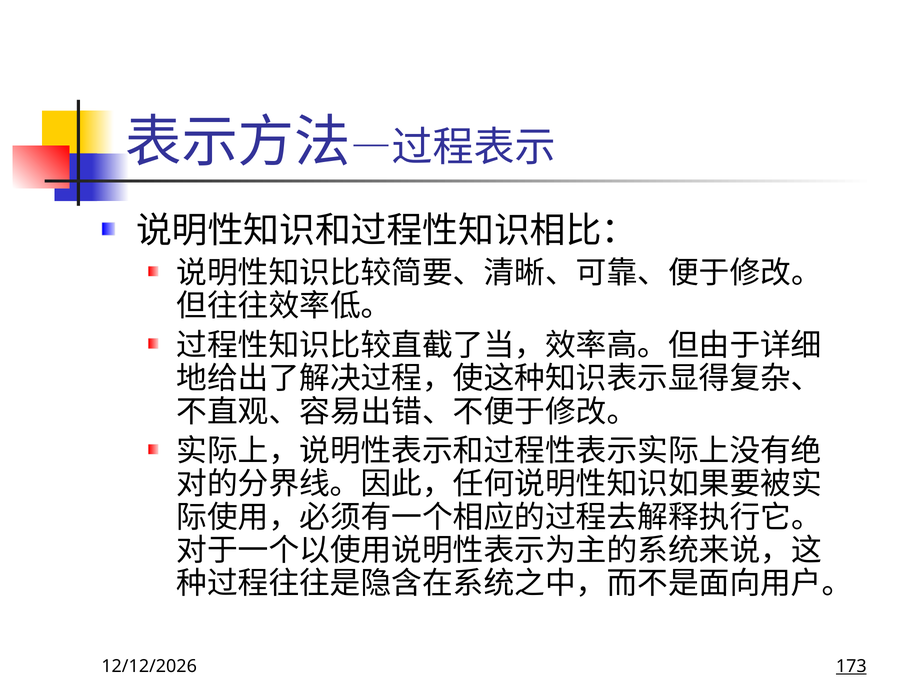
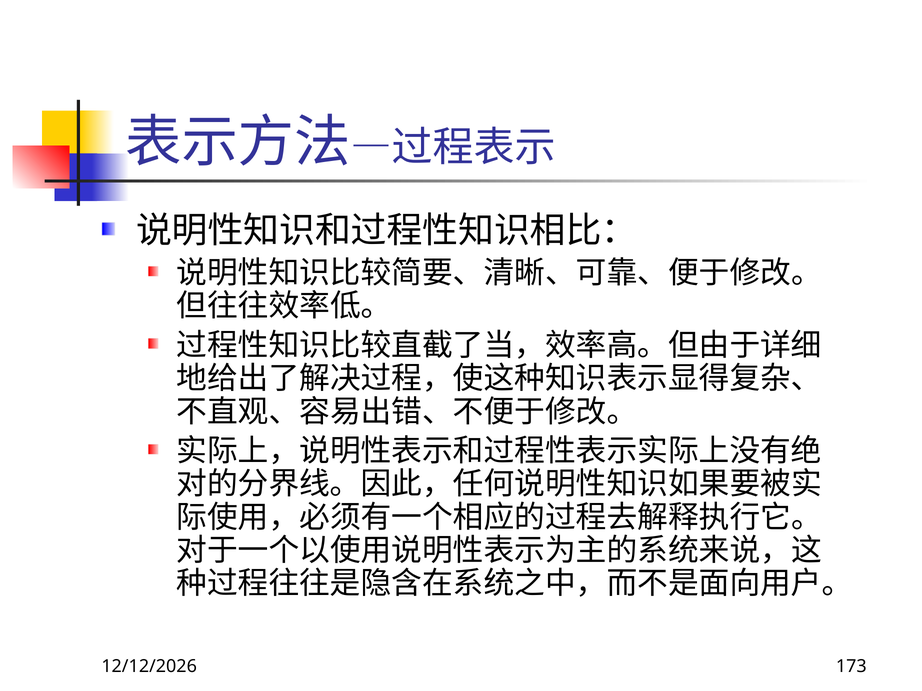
173 underline: present -> none (851, 667)
